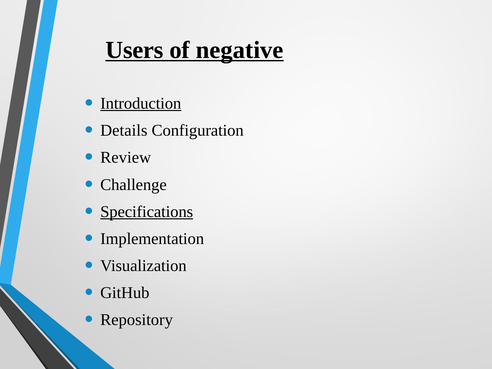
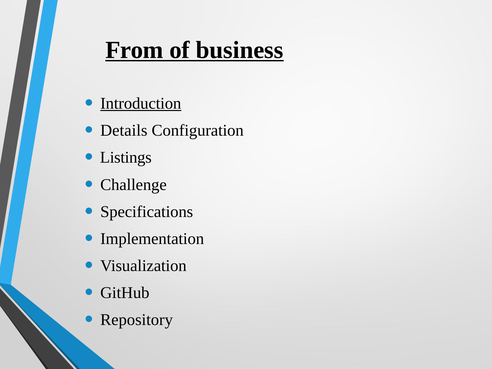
Users: Users -> From (134, 50)
negative: negative -> business (240, 50)
Review: Review -> Listings (126, 158)
Specifications underline: present -> none (147, 212)
